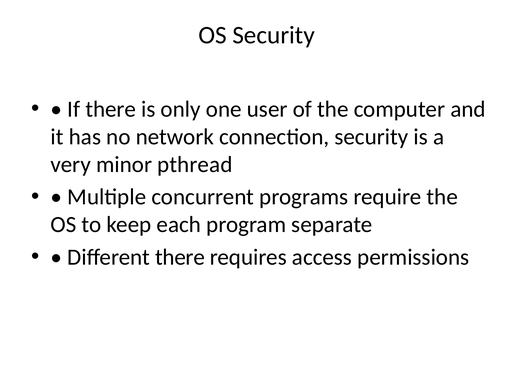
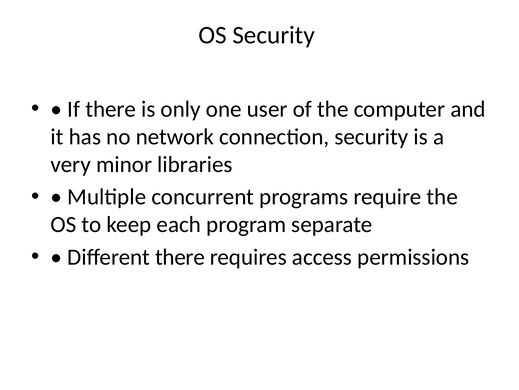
pthread: pthread -> libraries (195, 164)
